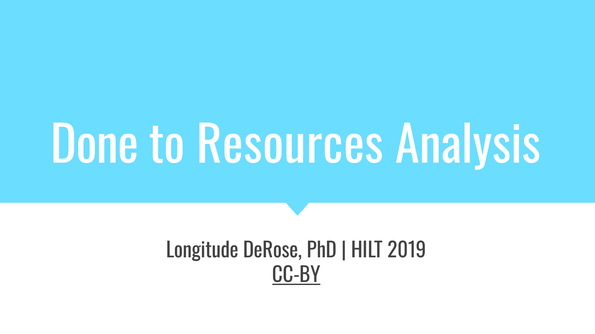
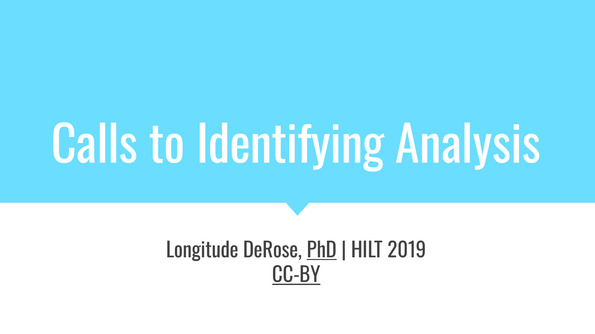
Done: Done -> Calls (94, 147)
Resources: Resources -> Identifying (290, 147)
PhD underline: none -> present (322, 251)
